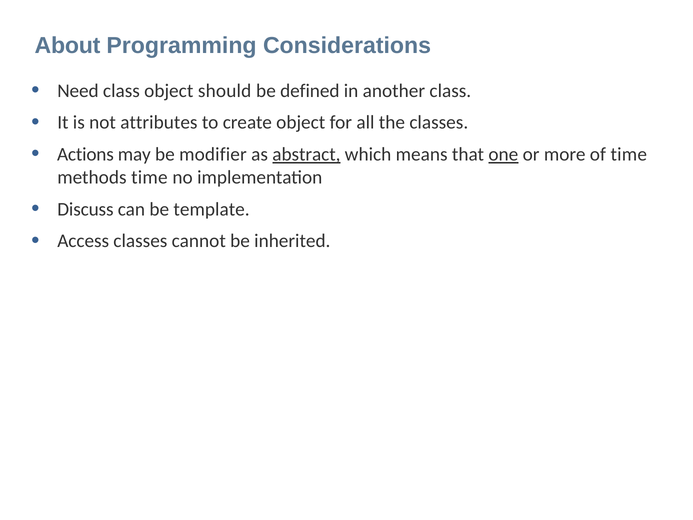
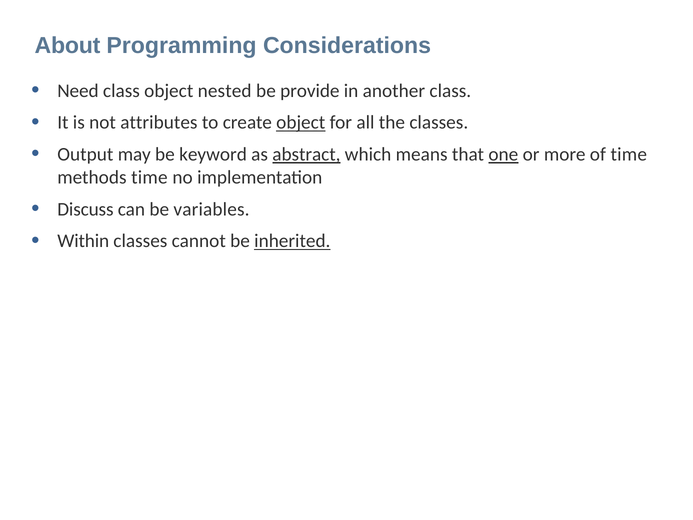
should: should -> nested (225, 91)
defined: defined -> provide (310, 91)
object underline: none -> present (301, 123)
Actions: Actions -> Output (85, 154)
modifier: modifier -> keyword (213, 154)
template: template -> variables (212, 209)
Access: Access -> Within (83, 241)
inherited underline: none -> present (292, 241)
